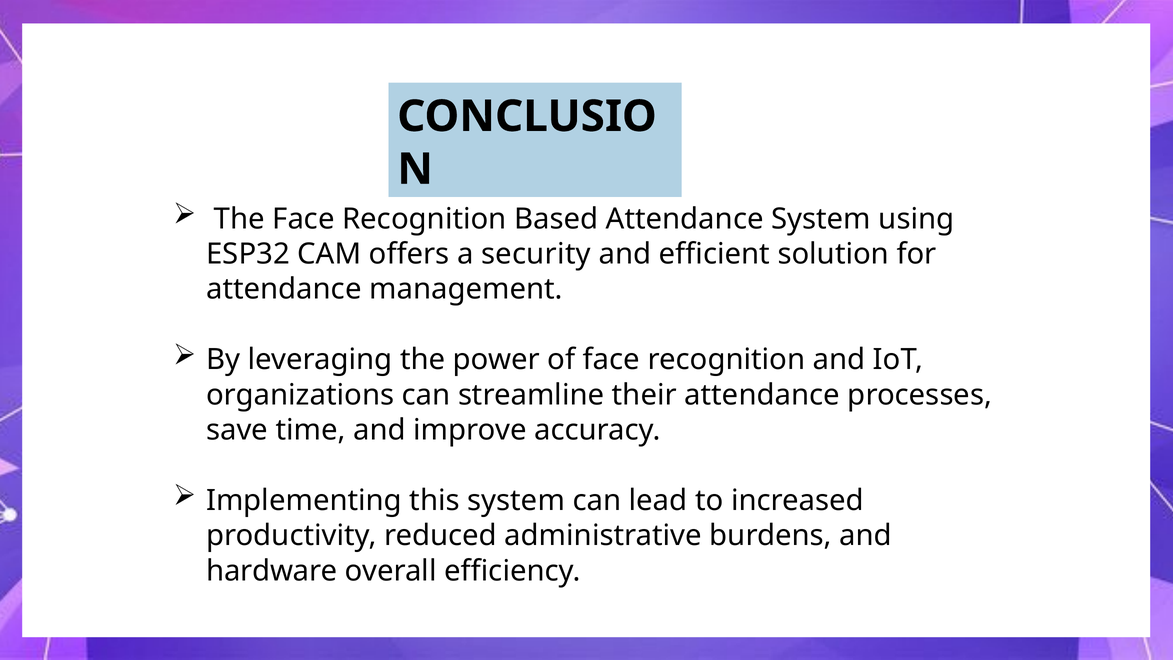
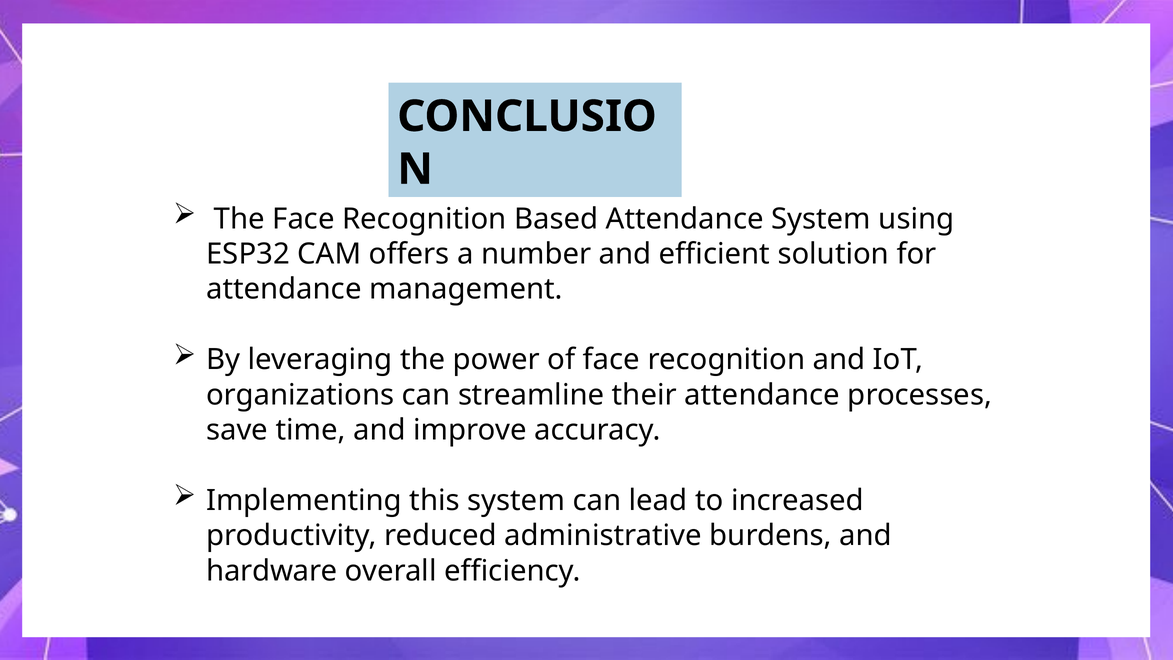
security: security -> number (536, 254)
